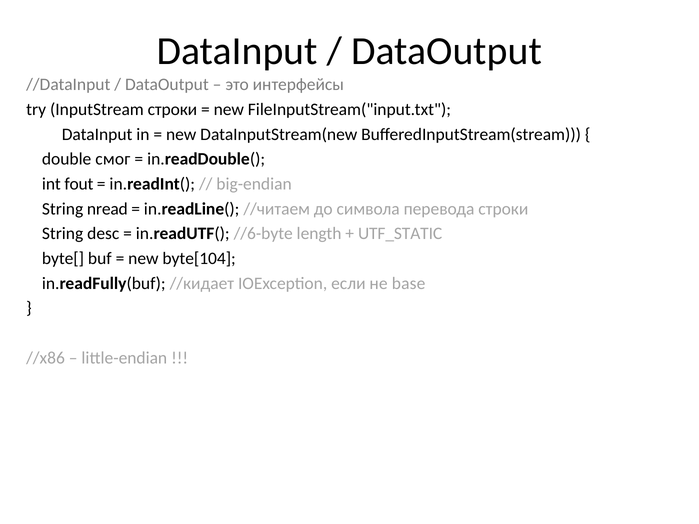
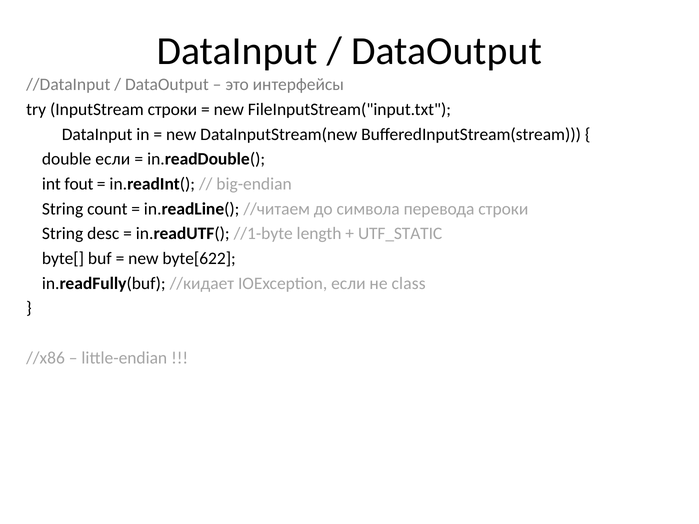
double смог: смог -> если (113, 159)
nread: nread -> count (107, 209)
//6-byte: //6-byte -> //1-byte (263, 234)
byte[104: byte[104 -> byte[622 (199, 259)
base: base -> class (409, 283)
